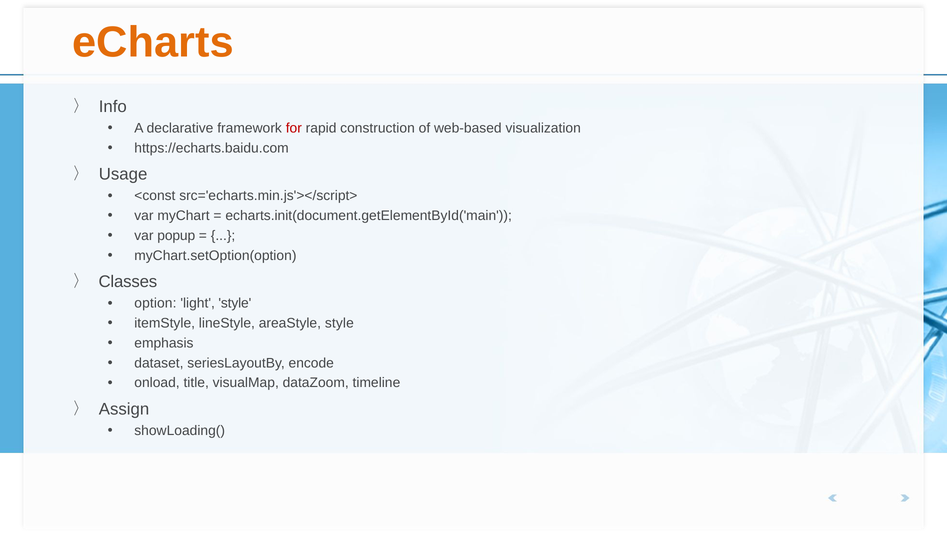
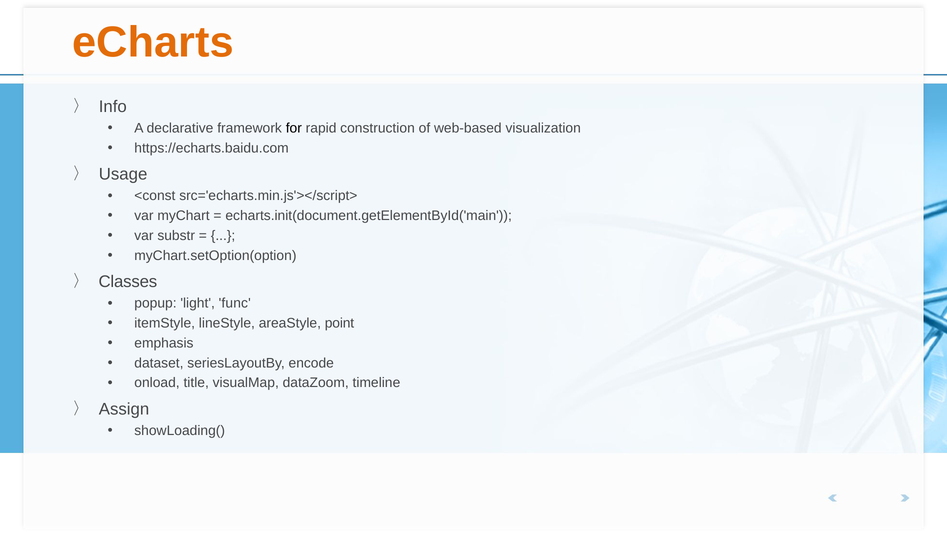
for colour: red -> black (294, 128)
popup: popup -> substr (176, 235)
option: option -> popup (155, 303)
light style: style -> func (235, 303)
areaStyle style: style -> point (339, 323)
